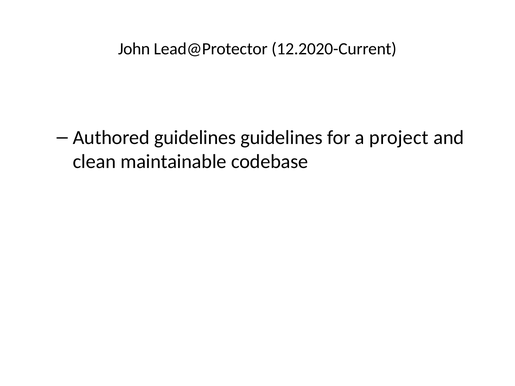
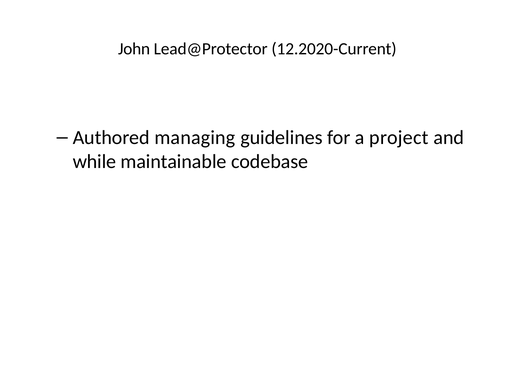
Authored guidelines: guidelines -> managing (195, 138)
clean: clean -> while (94, 162)
